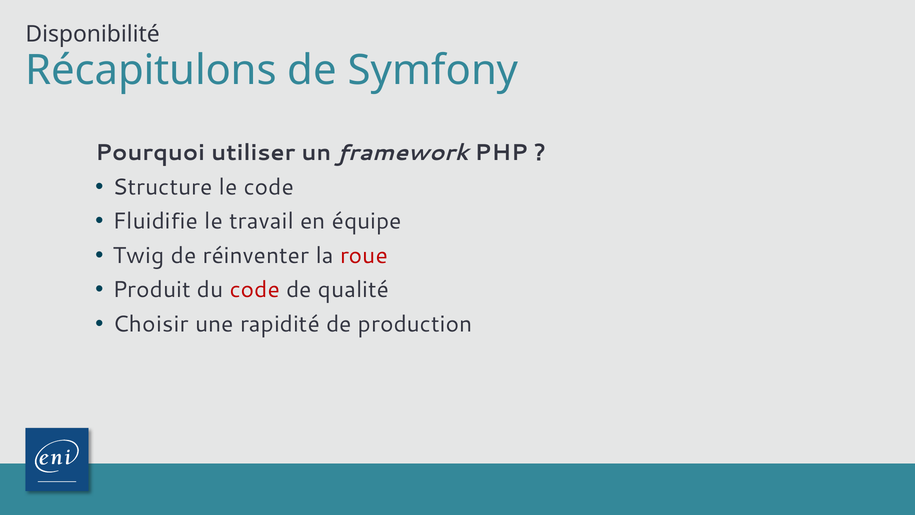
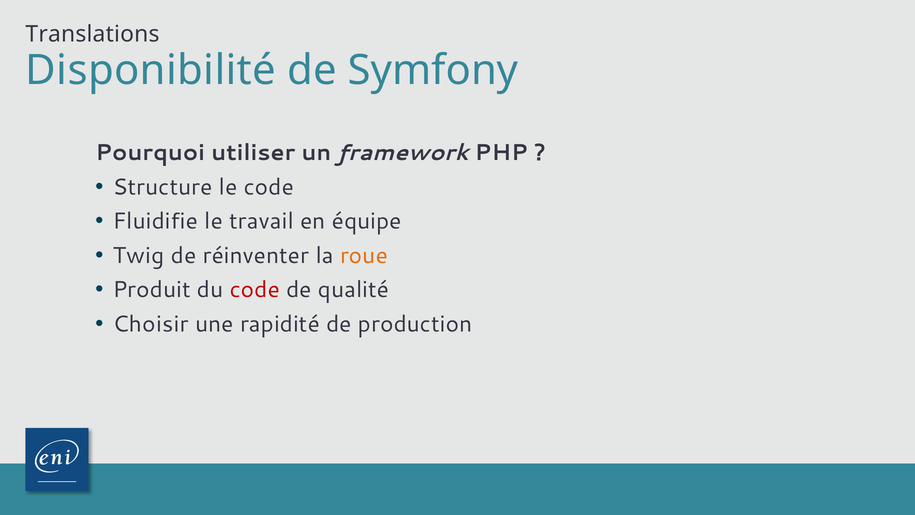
Disponibilité: Disponibilité -> Translations (92, 34)
Récapitulons: Récapitulons -> Disponibilité (151, 70)
roue colour: red -> orange (364, 255)
